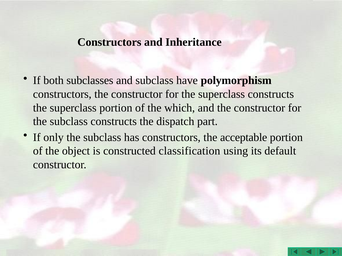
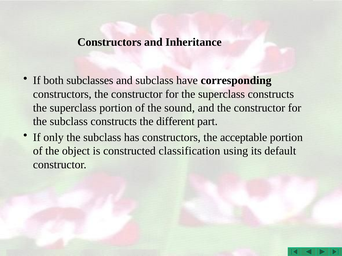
polymorphism: polymorphism -> corresponding (236, 81)
which: which -> sound (180, 108)
dispatch: dispatch -> different (175, 122)
